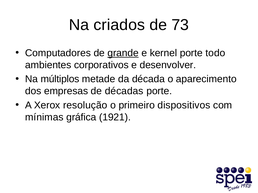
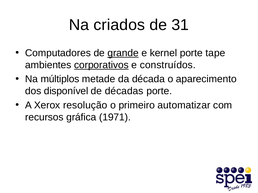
73: 73 -> 31 (180, 25)
todo: todo -> tape (215, 53)
corporativos underline: none -> present (101, 65)
desenvolver: desenvolver -> construídos (168, 65)
empresas: empresas -> disponível (66, 91)
dispositivos: dispositivos -> automatizar (184, 105)
mínimas: mínimas -> recursos (44, 117)
1921: 1921 -> 1971 (115, 117)
